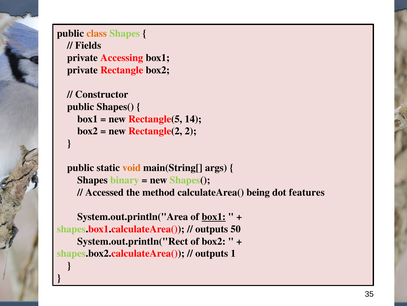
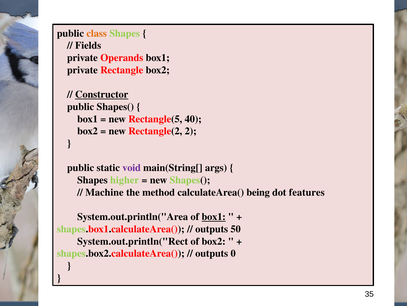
Accessing: Accessing -> Operands (122, 58)
Constructor underline: none -> present (102, 94)
14: 14 -> 40 (193, 119)
void colour: orange -> purple (132, 168)
binary: binary -> higher (125, 180)
Accessed: Accessed -> Machine (104, 192)
1: 1 -> 0 (233, 253)
